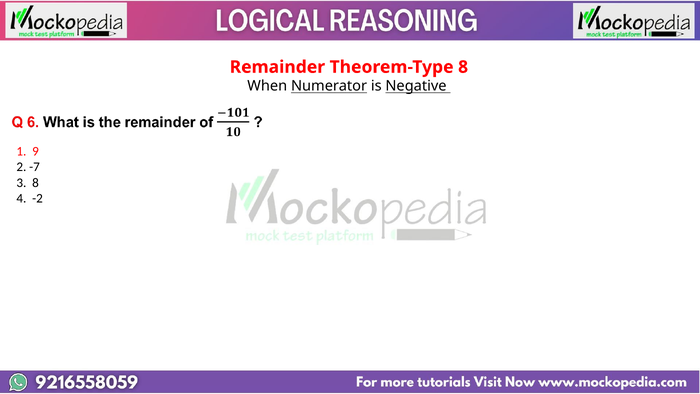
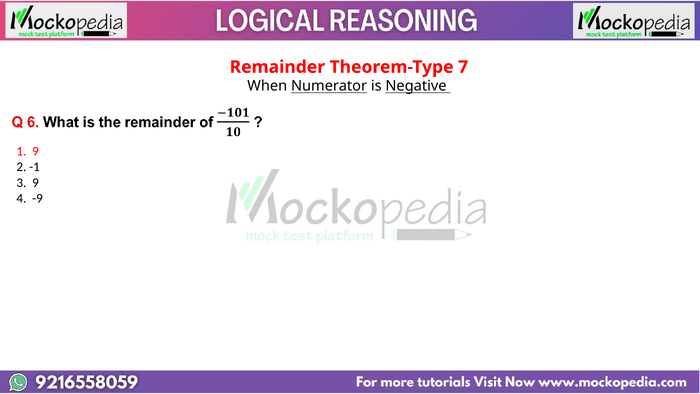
Theorem-Type 8: 8 -> 7 (463, 67)
-7: -7 -> -1 (35, 167)
3 8: 8 -> 9 (36, 183)
-2: -2 -> -9 (38, 199)
